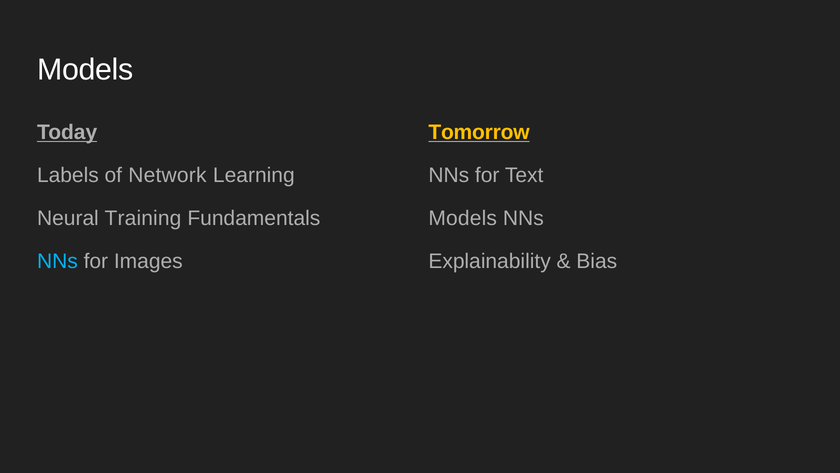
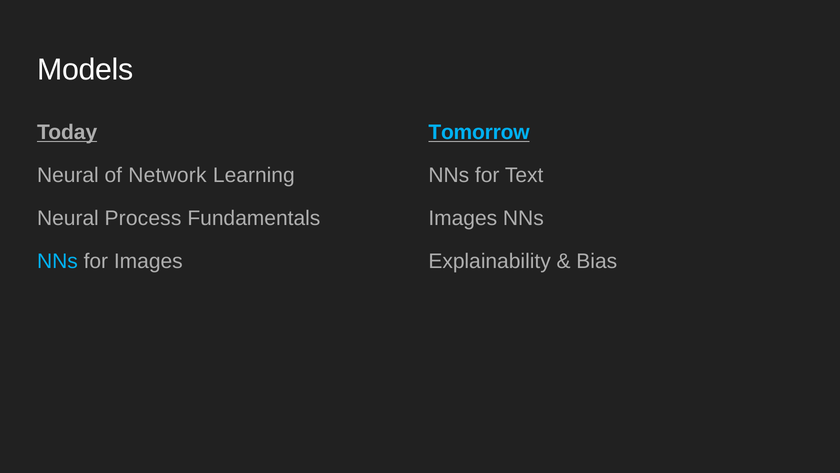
Tomorrow colour: yellow -> light blue (479, 132)
Labels: Labels -> Neural (68, 175)
Training: Training -> Process (143, 218)
Models: Models -> Images (463, 218)
